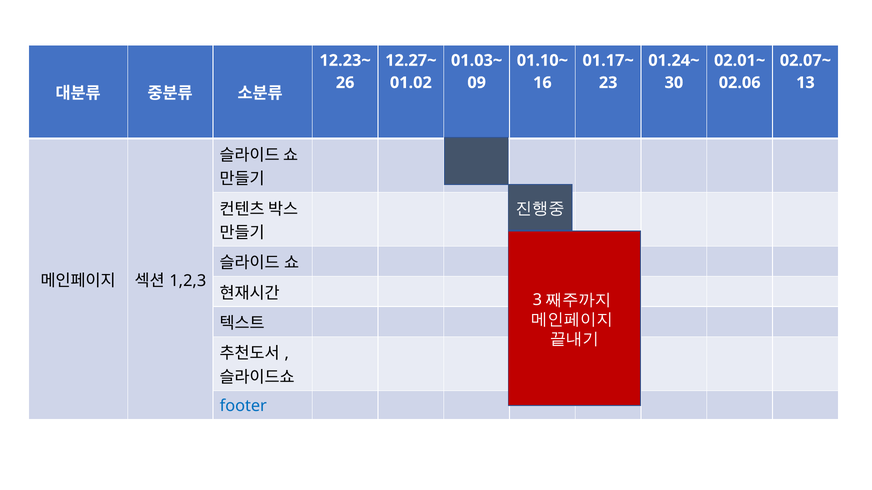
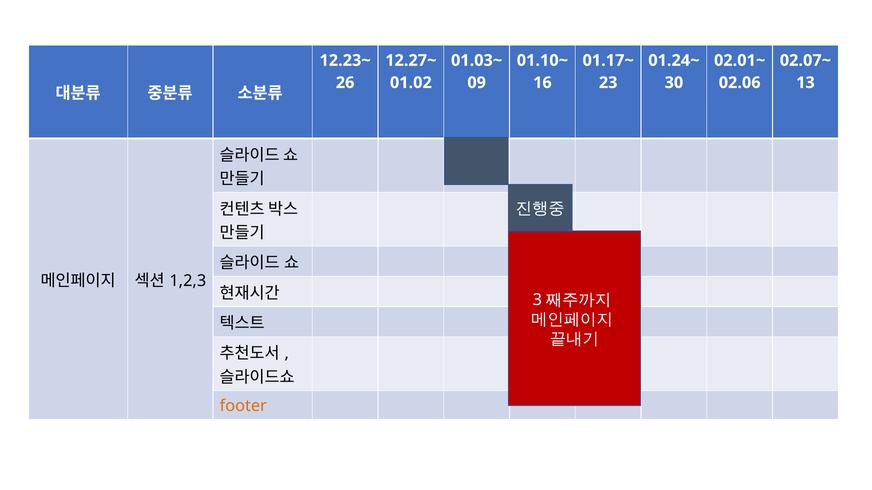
footer colour: blue -> orange (243, 406)
